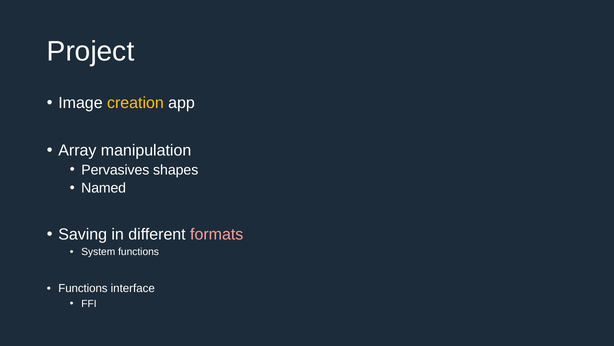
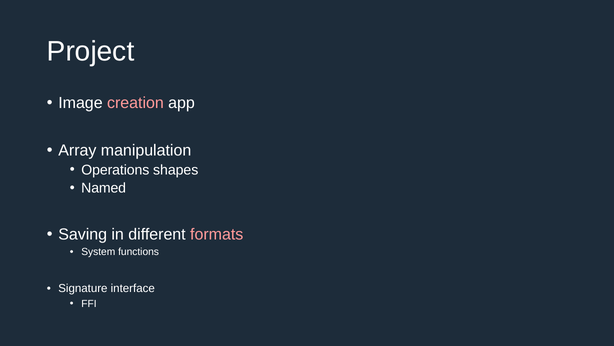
creation colour: yellow -> pink (135, 103)
Pervasives: Pervasives -> Operations (115, 170)
Functions: Functions -> Signature (83, 288)
